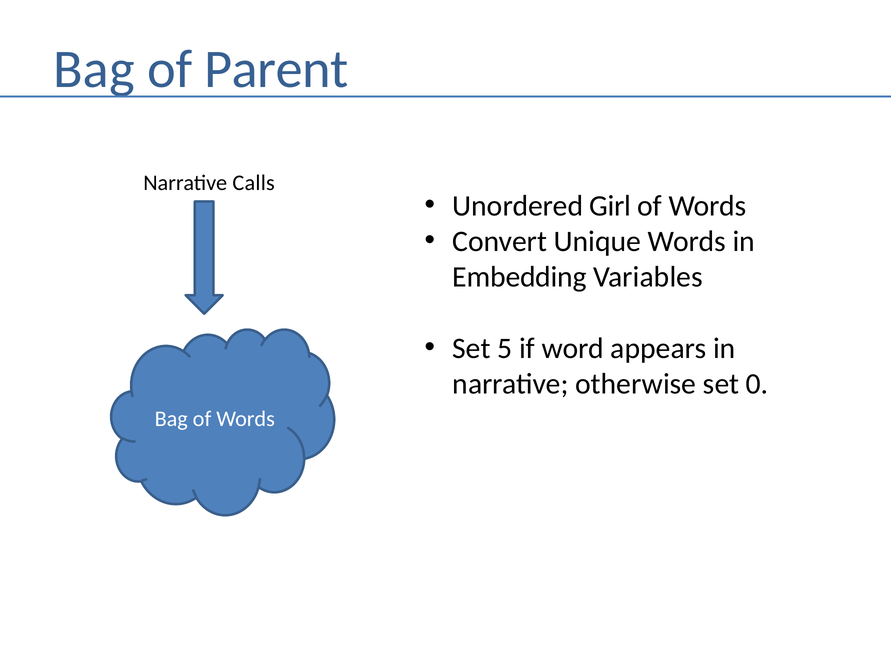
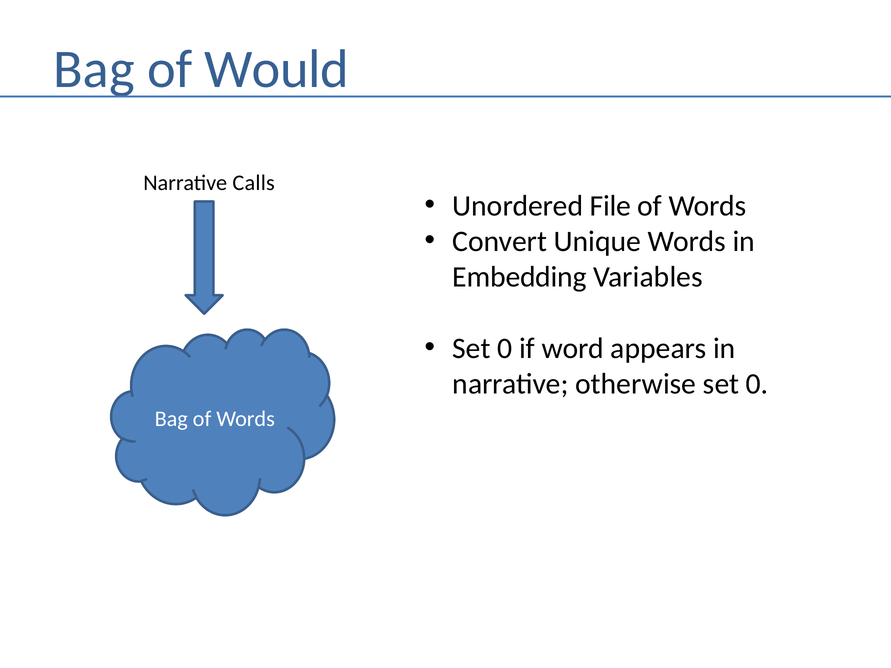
Parent: Parent -> Would (276, 69)
Girl: Girl -> File (610, 206)
5: 5 -> 0 (505, 348)
